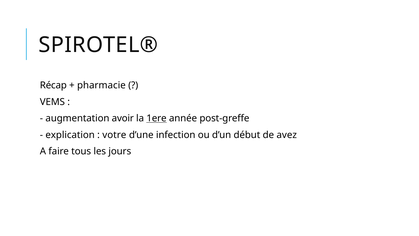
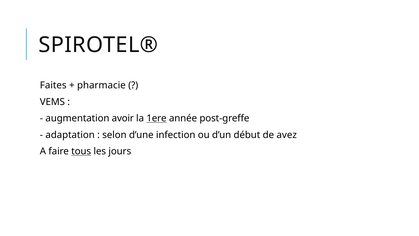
Récap: Récap -> Faites (53, 85)
explication: explication -> adaptation (70, 135)
votre: votre -> selon (114, 135)
tous underline: none -> present (81, 151)
